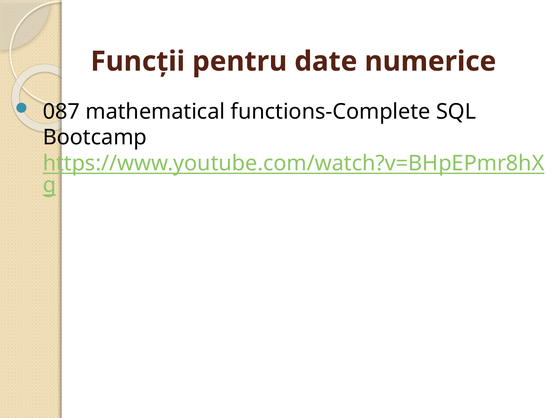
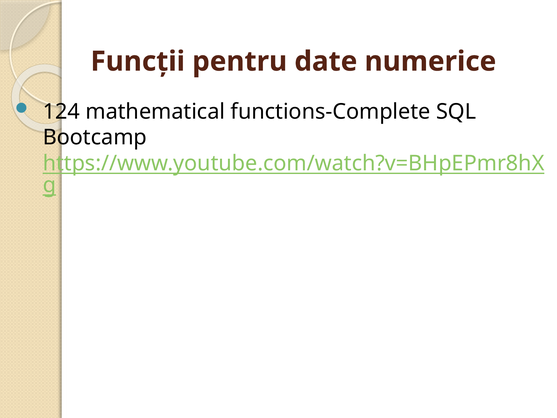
087: 087 -> 124 (61, 111)
